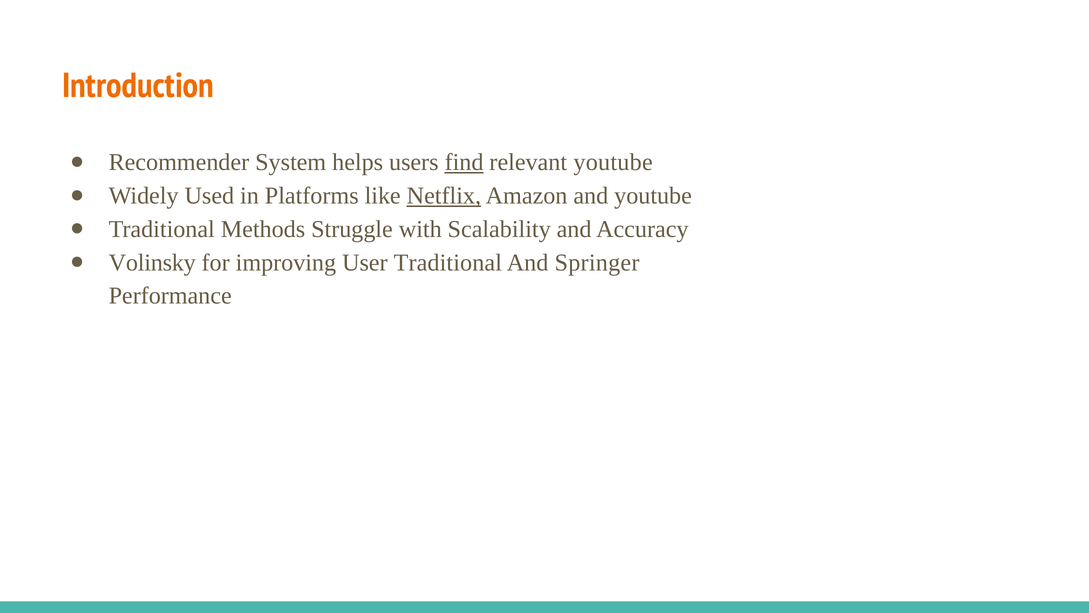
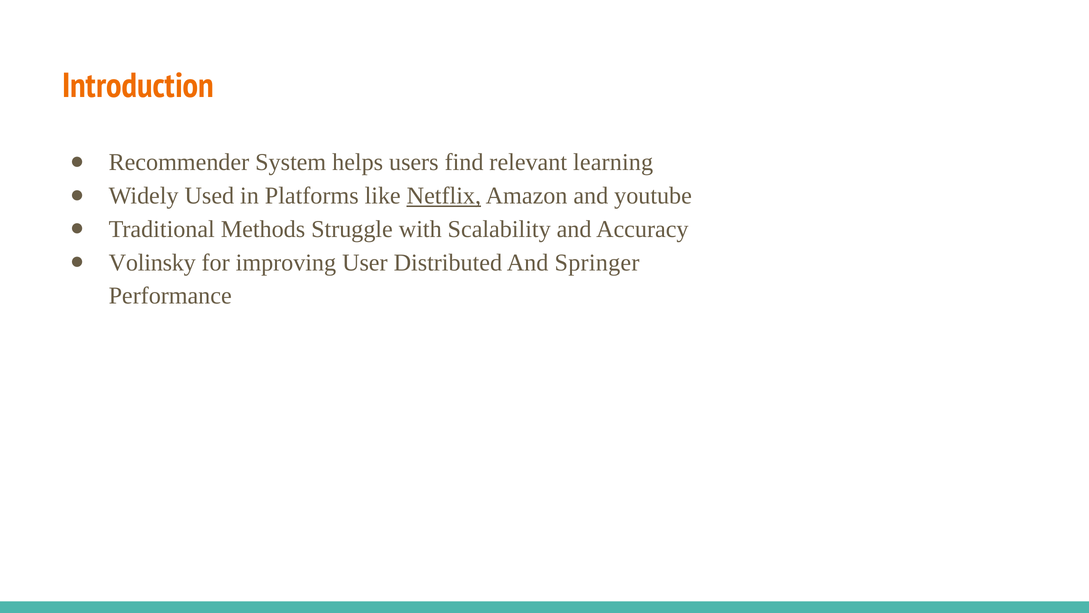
find underline: present -> none (464, 162)
relevant youtube: youtube -> learning (613, 162)
User Traditional: Traditional -> Distributed (448, 262)
